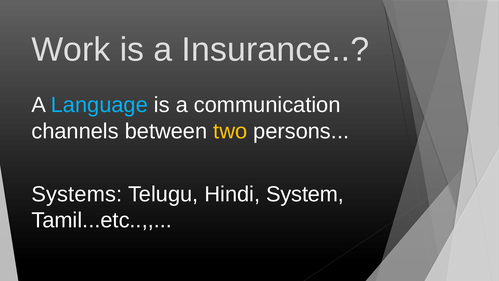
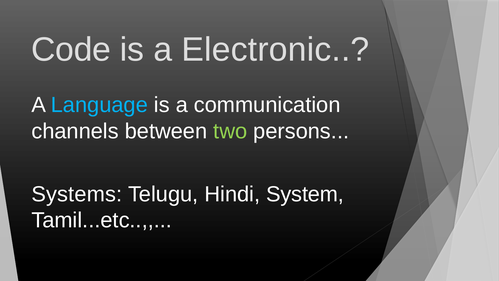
Work: Work -> Code (71, 49)
Insurance: Insurance -> Electronic (275, 49)
two colour: yellow -> light green (230, 131)
